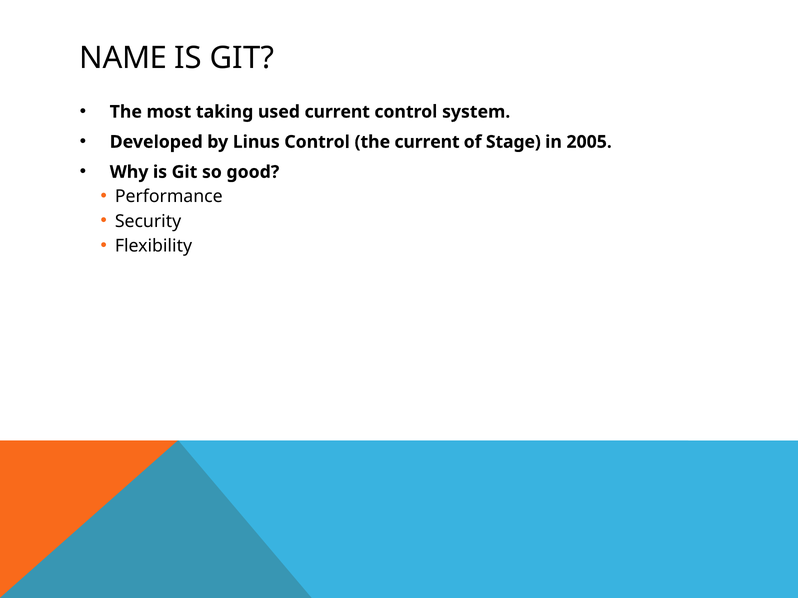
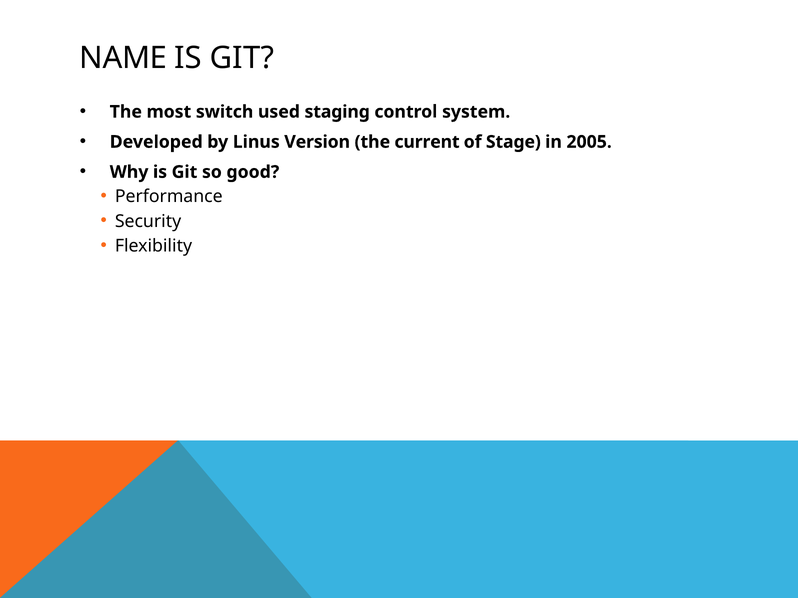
taking: taking -> switch (225, 112)
used current: current -> staging (337, 112)
Linus Control: Control -> Version (317, 142)
